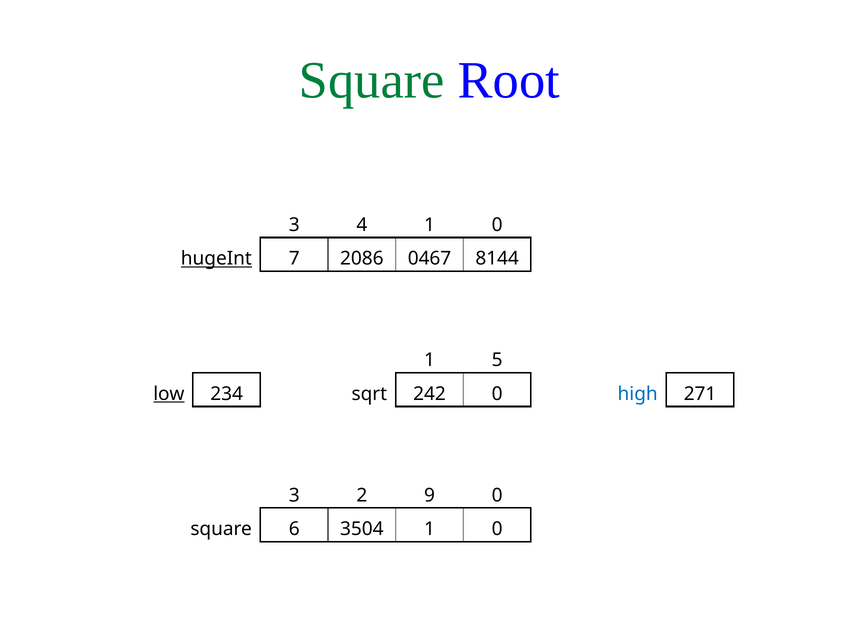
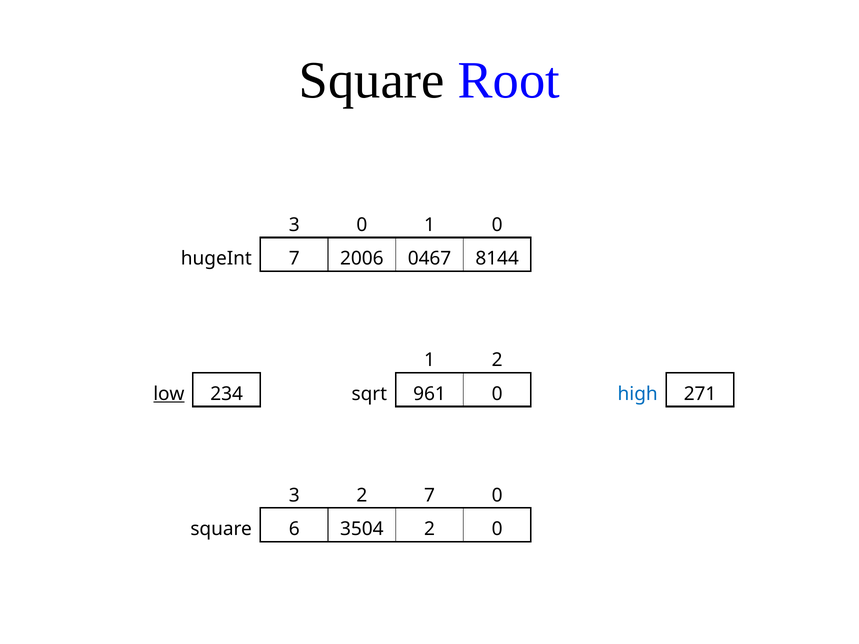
Square colour: green -> black (372, 81)
3 4: 4 -> 0 (362, 225)
hugeInt underline: present -> none (216, 259)
2086: 2086 -> 2006 (362, 259)
1 5: 5 -> 2 (497, 360)
242: 242 -> 961 (430, 394)
2 9: 9 -> 7 (430, 496)
3504 1: 1 -> 2 (430, 529)
